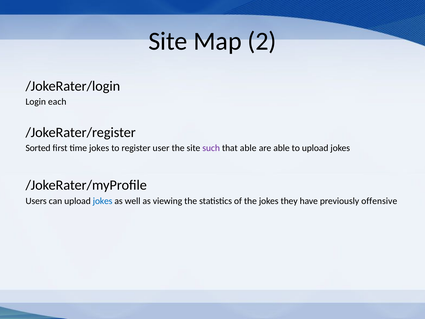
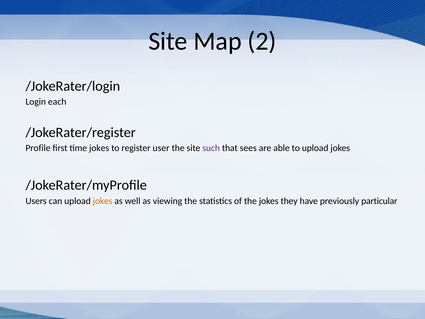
Sorted: Sorted -> Profile (38, 148)
that able: able -> sees (248, 148)
jokes colour: blue -> orange (103, 201)
offensive: offensive -> particular (379, 201)
